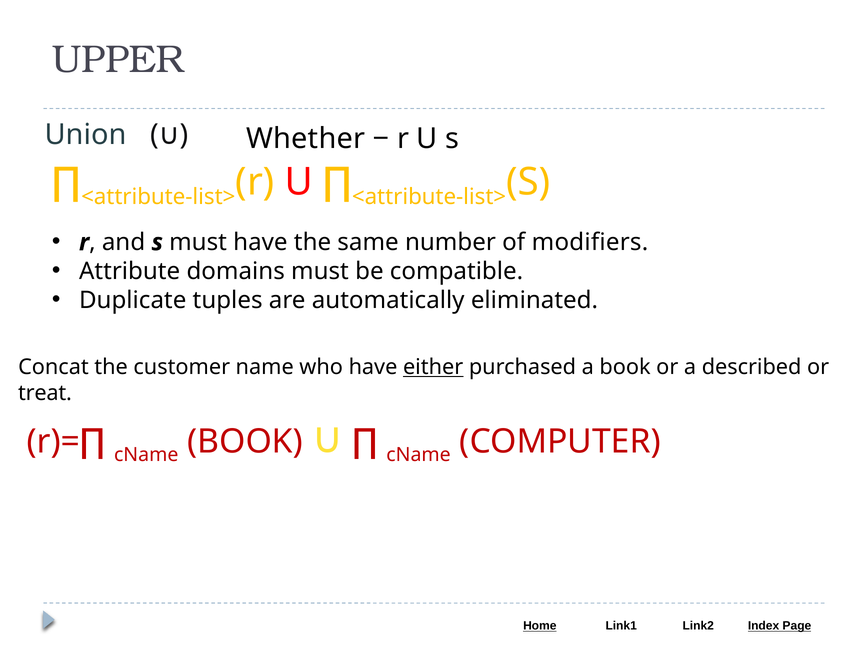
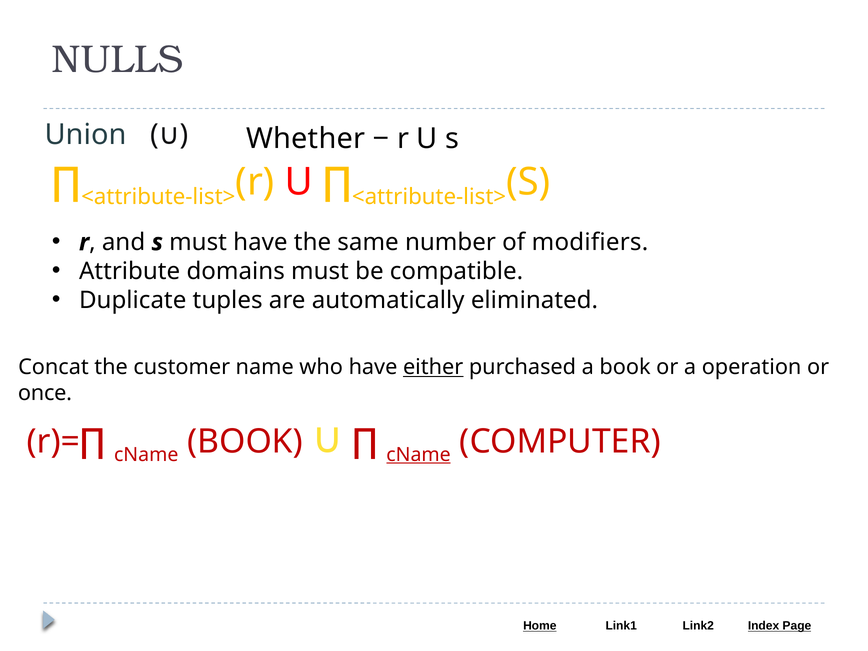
UPPER: UPPER -> NULLS (117, 59)
described: described -> operation (752, 367)
treat: treat -> once (45, 393)
cName underline: none -> present (419, 455)
